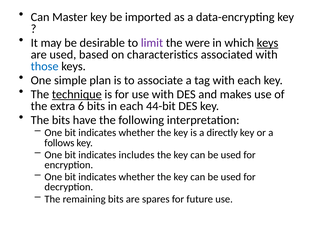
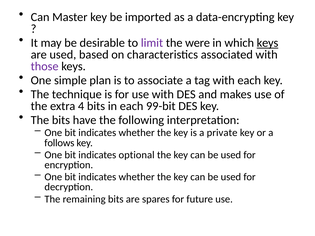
those colour: blue -> purple (45, 66)
technique underline: present -> none (77, 94)
6: 6 -> 4 (81, 106)
44-bit: 44-bit -> 99-bit (161, 106)
directly: directly -> private (222, 133)
includes: includes -> optional (137, 155)
